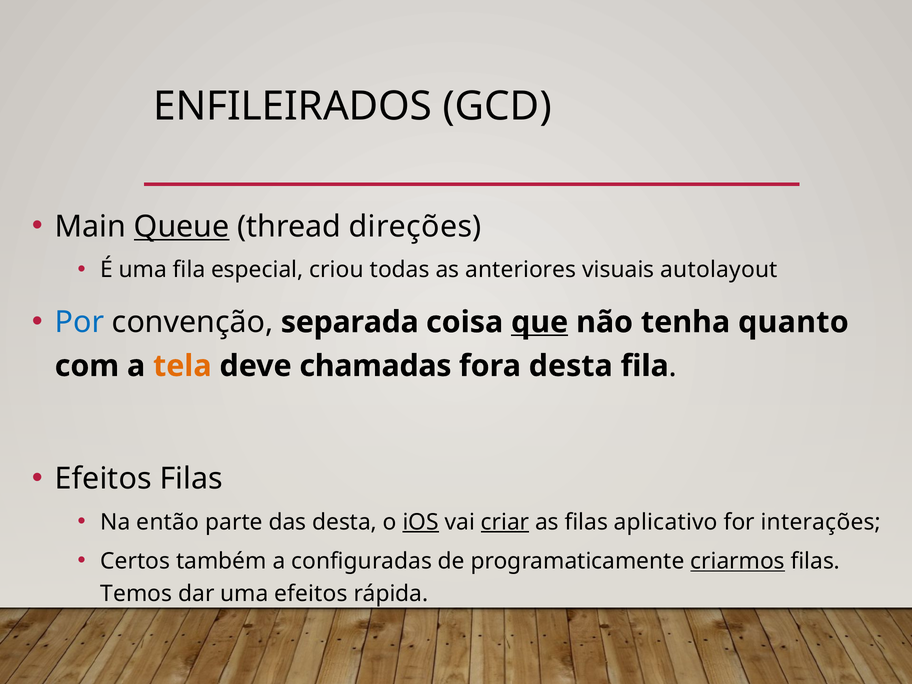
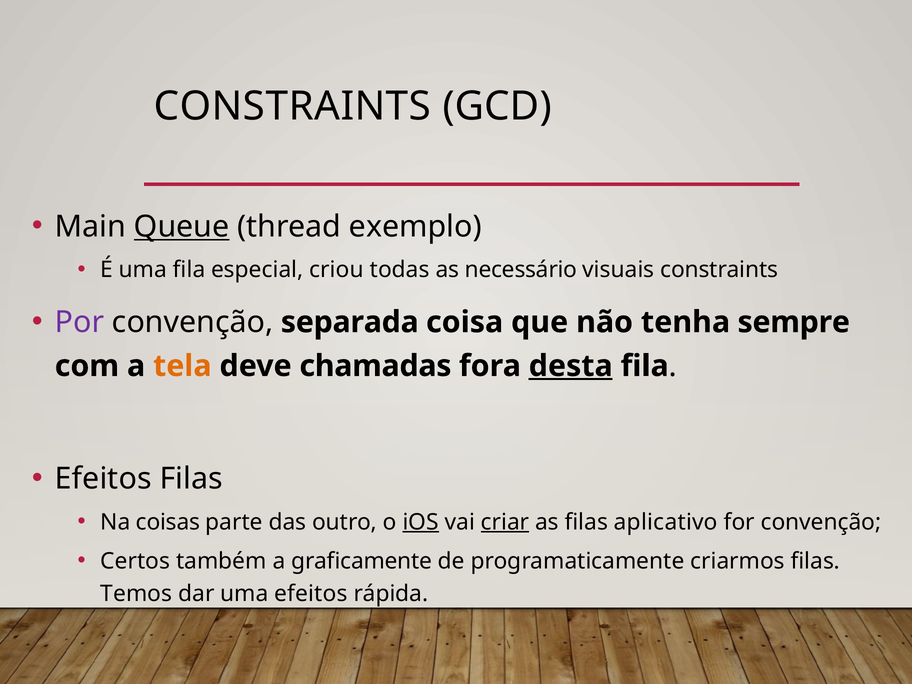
ENFILEIRADOS: ENFILEIRADOS -> CONSTRAINTS (292, 106)
direções: direções -> exemplo (415, 227)
anteriores: anteriores -> necessário (521, 270)
visuais autolayout: autolayout -> constraints (719, 270)
Por colour: blue -> purple (79, 322)
que underline: present -> none (540, 322)
quanto: quanto -> sempre (794, 322)
desta underline: none -> present (571, 366)
então: então -> coisas (168, 522)
das desta: desta -> outro (345, 522)
for interações: interações -> convenção (821, 522)
configuradas: configuradas -> graficamente (362, 561)
criarmos underline: present -> none (738, 561)
